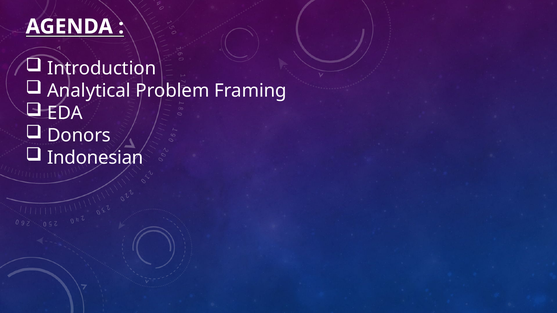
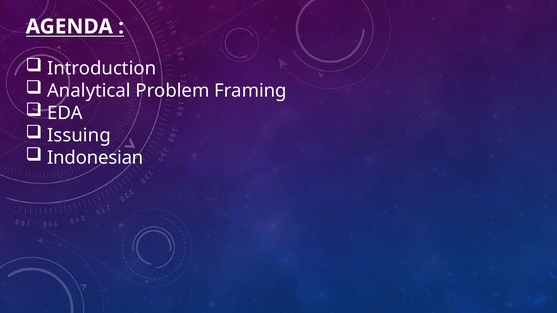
Donors: Donors -> Issuing (79, 135)
